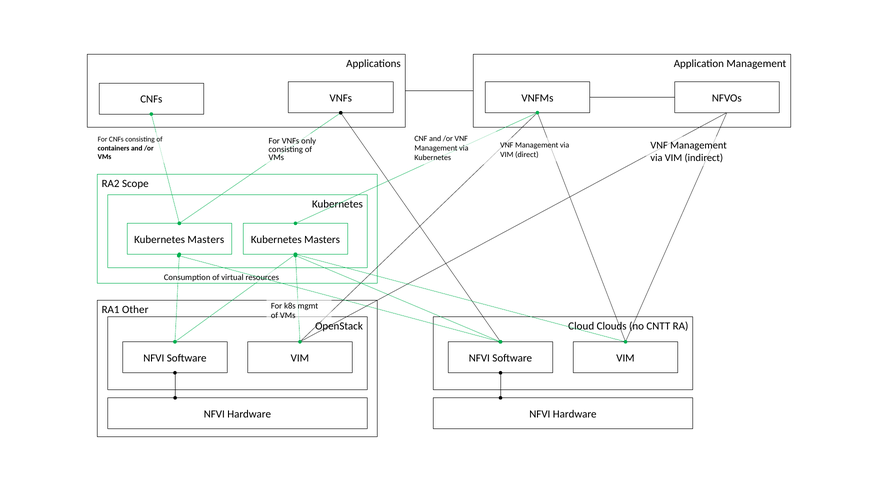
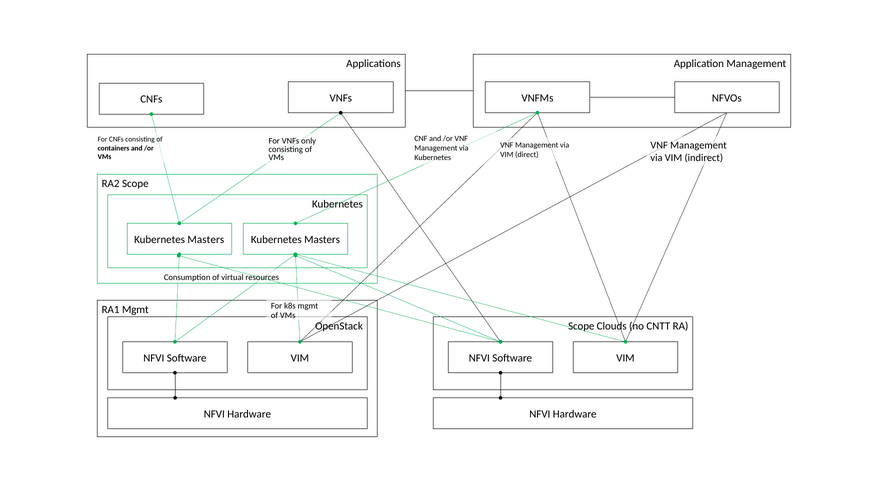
RA1 Other: Other -> Mgmt (135, 309)
Cloud: Cloud -> Scope (581, 326)
